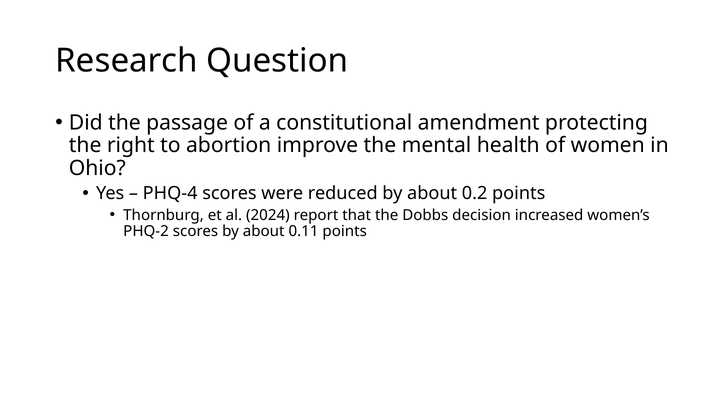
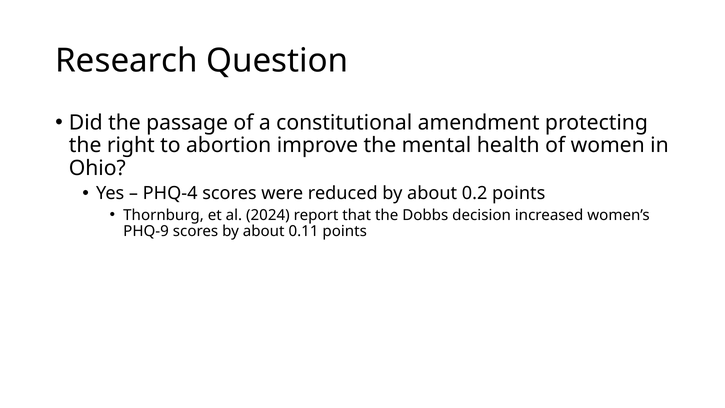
PHQ-2: PHQ-2 -> PHQ-9 (146, 231)
